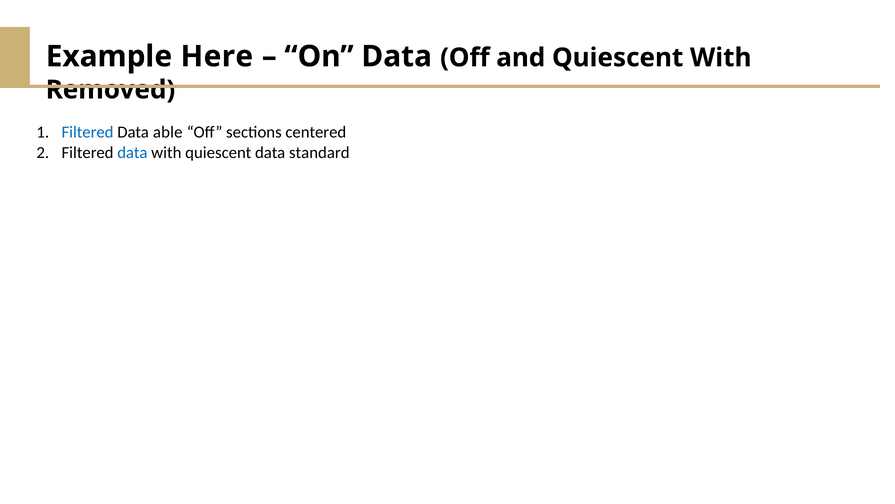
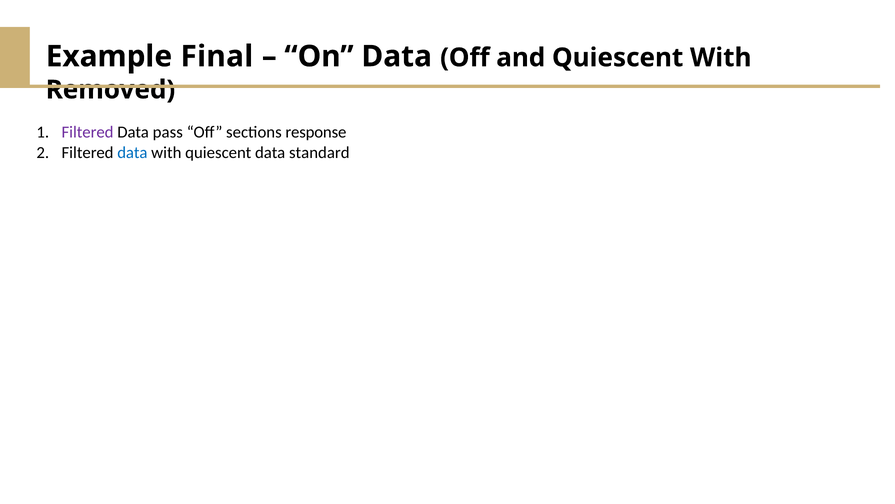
Here: Here -> Final (217, 56)
Filtered colour: blue -> purple (88, 132)
able: able -> pass (168, 132)
centered: centered -> response (316, 132)
